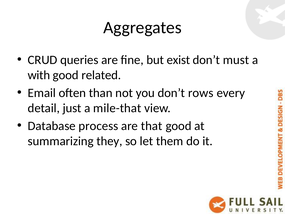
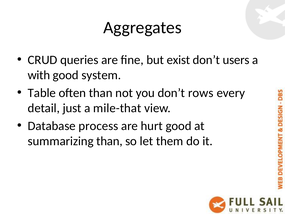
must: must -> users (236, 60)
related: related -> system (101, 75)
Email: Email -> Table (42, 93)
that: that -> hurt (152, 126)
summarizing they: they -> than (109, 141)
